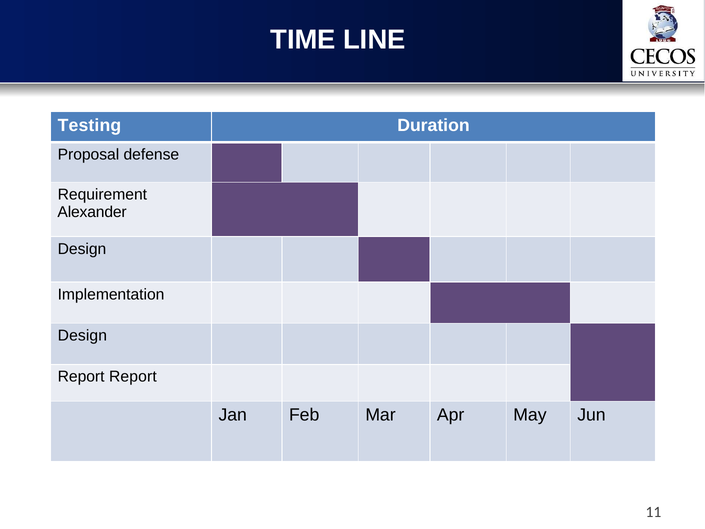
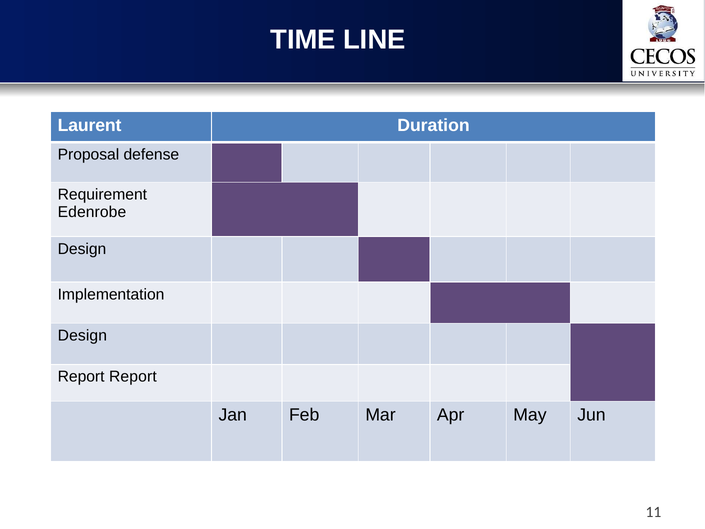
Testing: Testing -> Laurent (90, 125)
Alexander: Alexander -> Edenrobe (92, 212)
